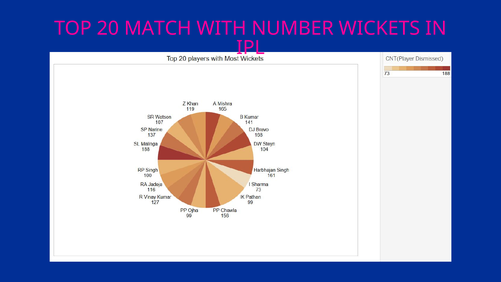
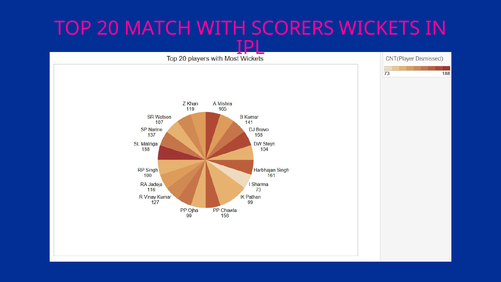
NUMBER: NUMBER -> SCORERS (293, 28)
